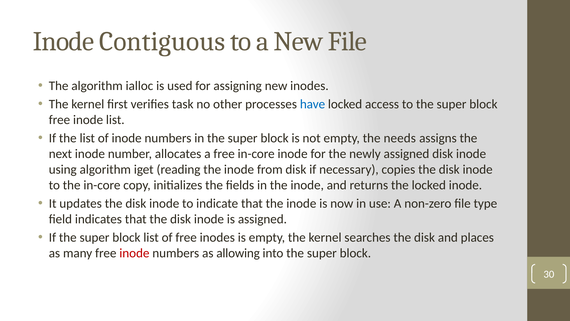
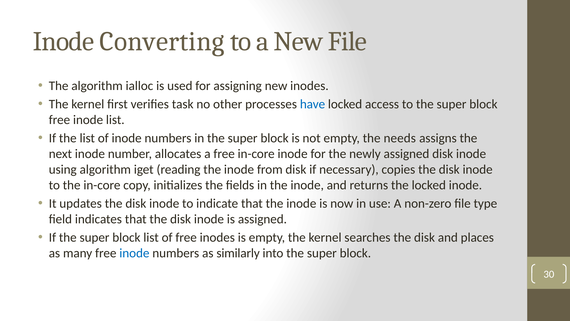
Contiguous: Contiguous -> Converting (162, 41)
inode colour: red -> blue (134, 253)
allowing: allowing -> similarly (238, 253)
